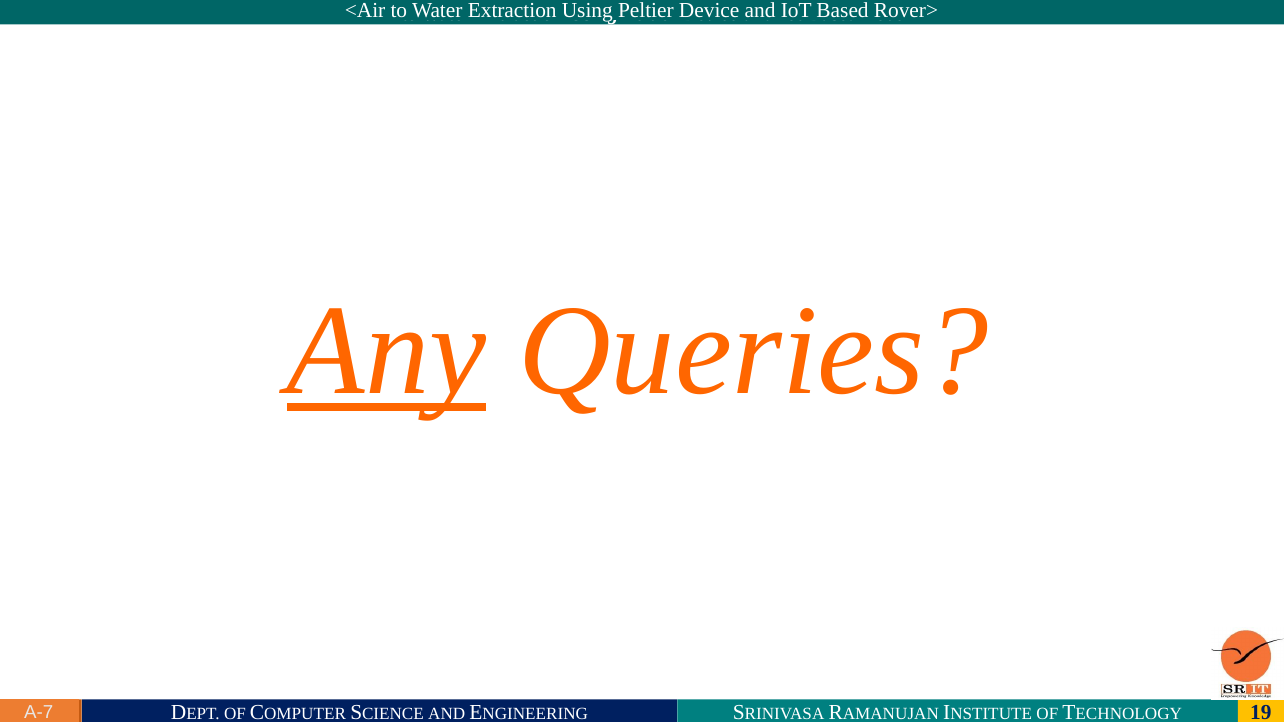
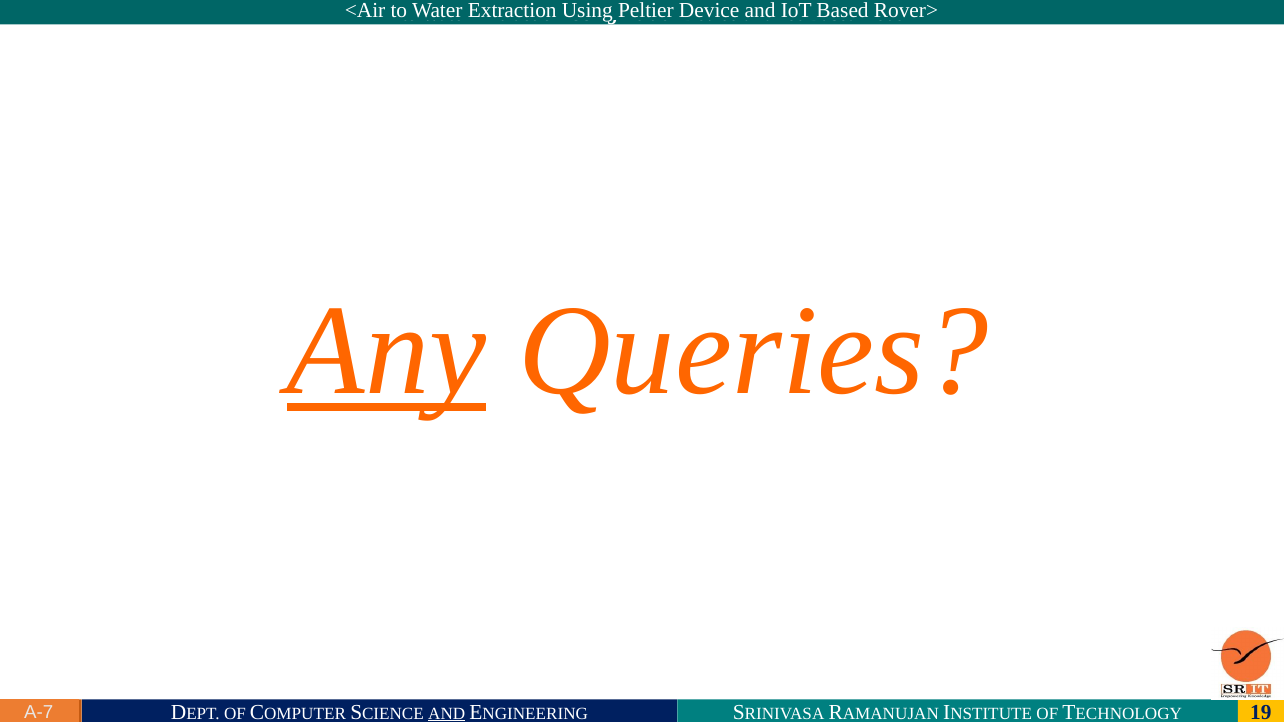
AND underline: none -> present (447, 714)
